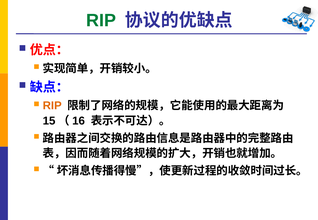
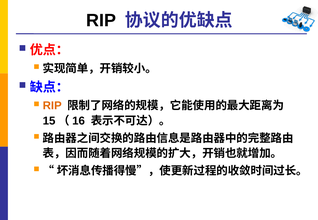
RIP colour: green -> black (101, 20)
